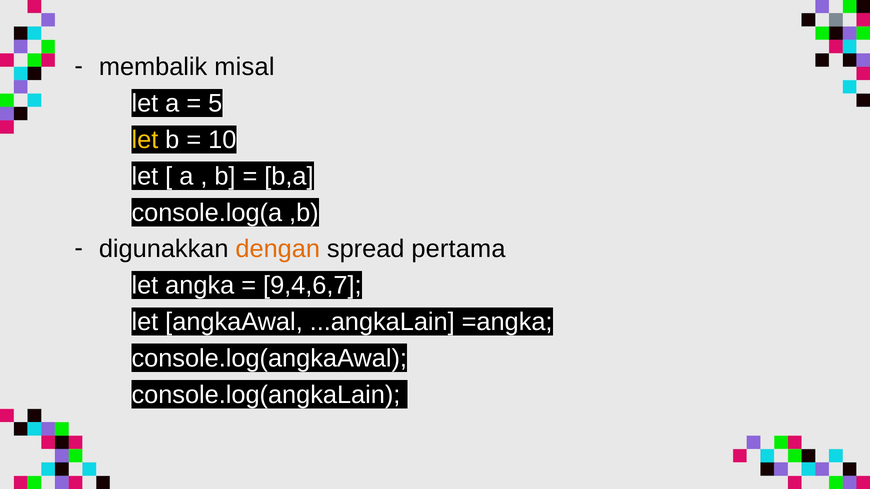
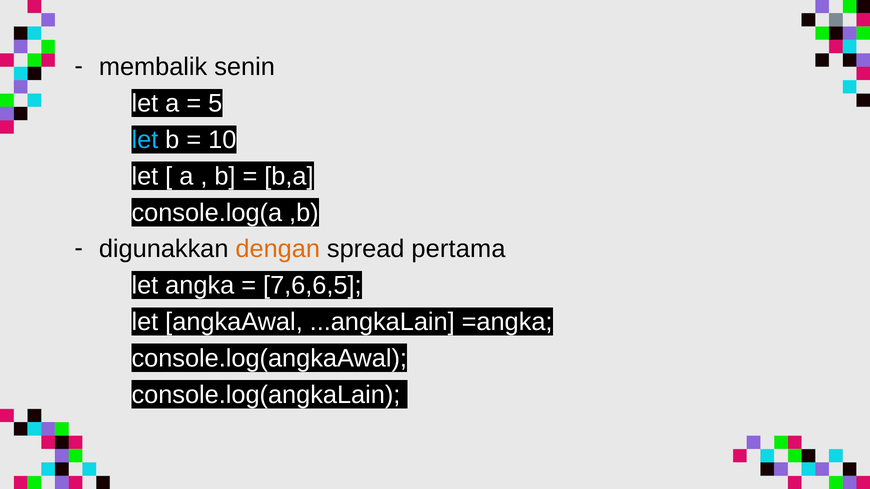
misal: misal -> senin (245, 67)
let colour: yellow -> light blue (145, 140)
9,4,6,7: 9,4,6,7 -> 7,6,6,5 (312, 286)
